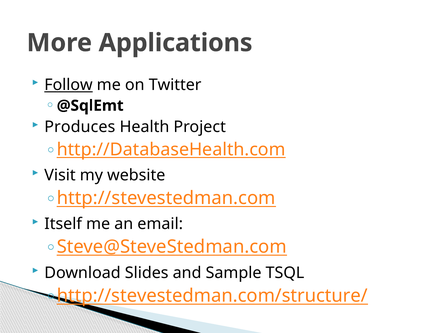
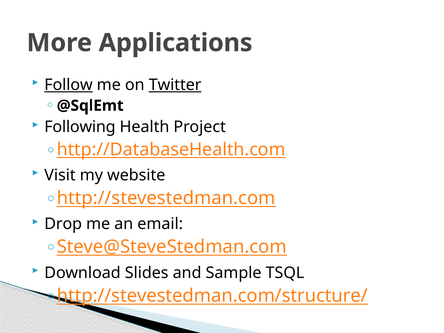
Twitter underline: none -> present (175, 85)
Produces: Produces -> Following (80, 127)
Itself: Itself -> Drop (63, 224)
